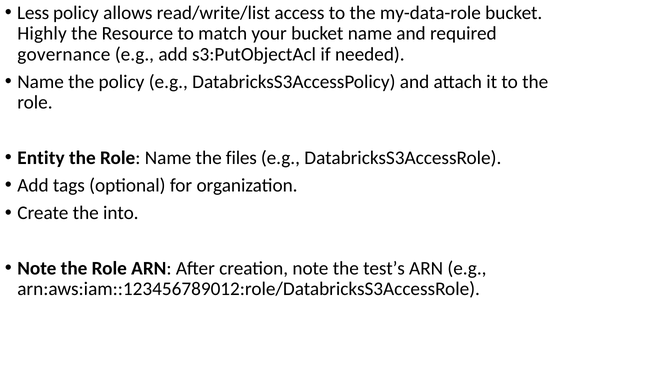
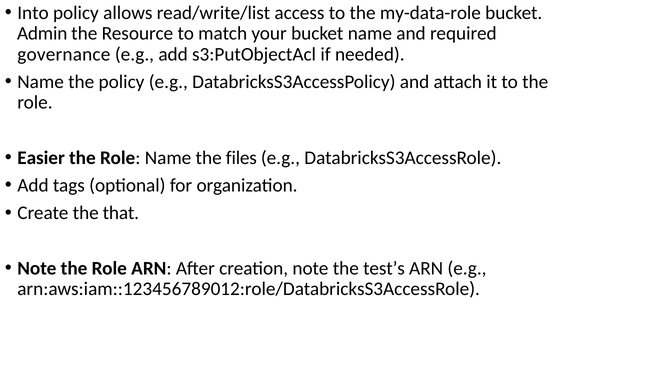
Less: Less -> Into (33, 13)
Highly: Highly -> Admin (42, 33)
Entity: Entity -> Easier (41, 158)
into: into -> that (121, 213)
